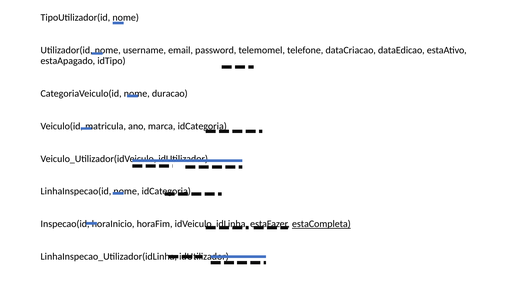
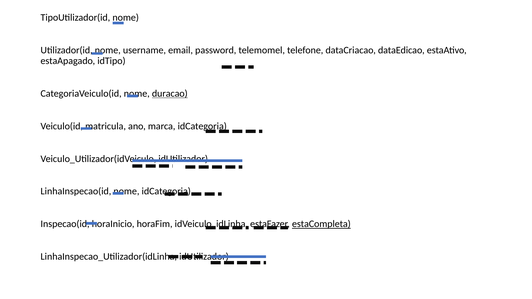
duracao underline: none -> present (170, 94)
